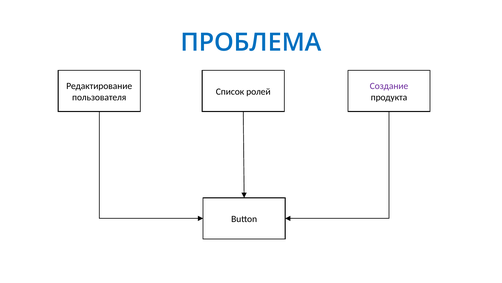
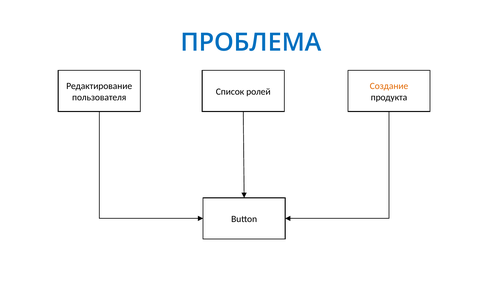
Создание colour: purple -> orange (389, 86)
